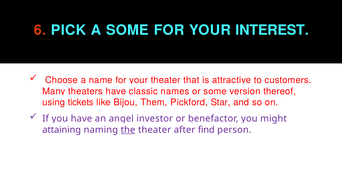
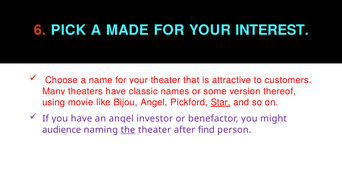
A SOME: SOME -> MADE (127, 30)
tickets: tickets -> movie (81, 103)
Bijou Them: Them -> Angel (154, 103)
Star underline: none -> present (221, 103)
attaining: attaining -> audience (62, 130)
